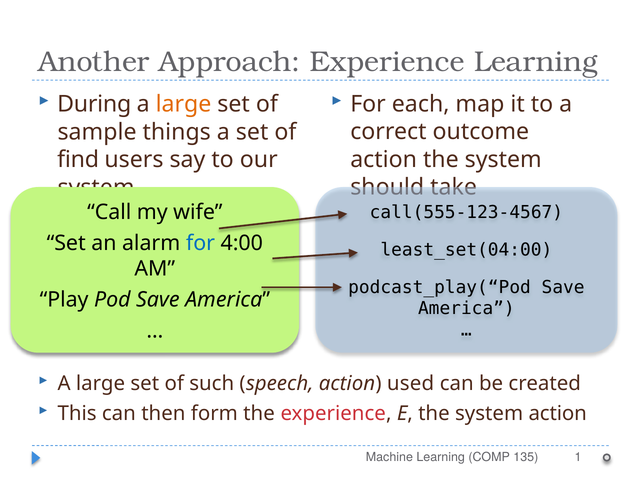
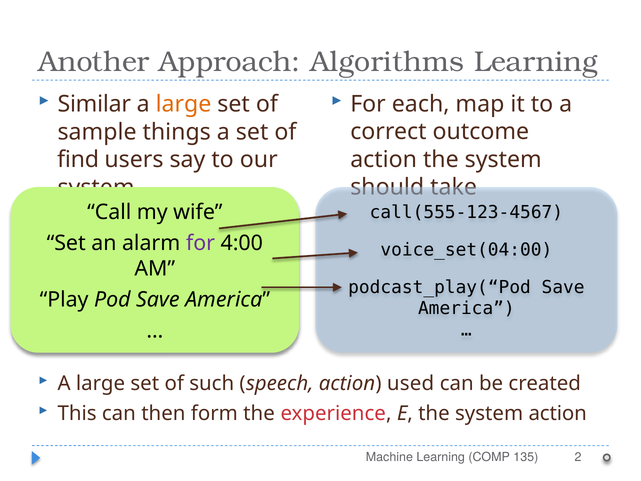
Approach Experience: Experience -> Algorithms (387, 62)
During: During -> Similar (94, 104)
for colour: blue -> purple (200, 243)
least_set(04:00: least_set(04:00 -> voice_set(04:00 (466, 250)
1: 1 -> 2 (578, 457)
